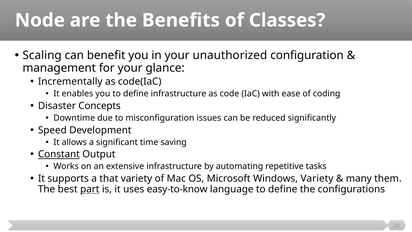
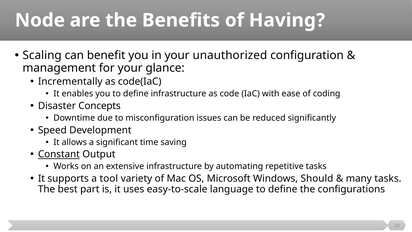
Classes: Classes -> Having (287, 20)
that: that -> tool (109, 178)
Windows Variety: Variety -> Should (317, 178)
many them: them -> tasks (388, 178)
part underline: present -> none (90, 189)
easy-to-know: easy-to-know -> easy-to-scale (177, 189)
